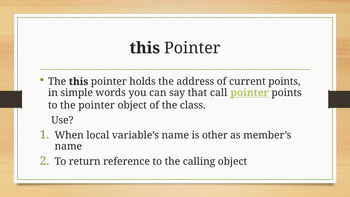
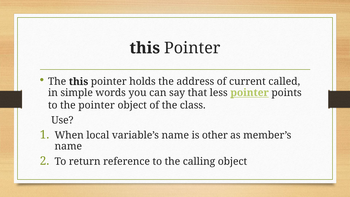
current points: points -> called (284, 82)
call: call -> less (219, 93)
